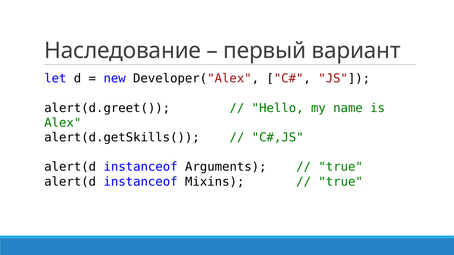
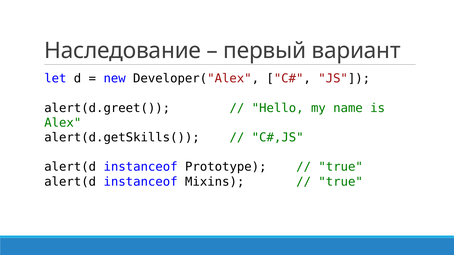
Arguments: Arguments -> Prototype (226, 167)
